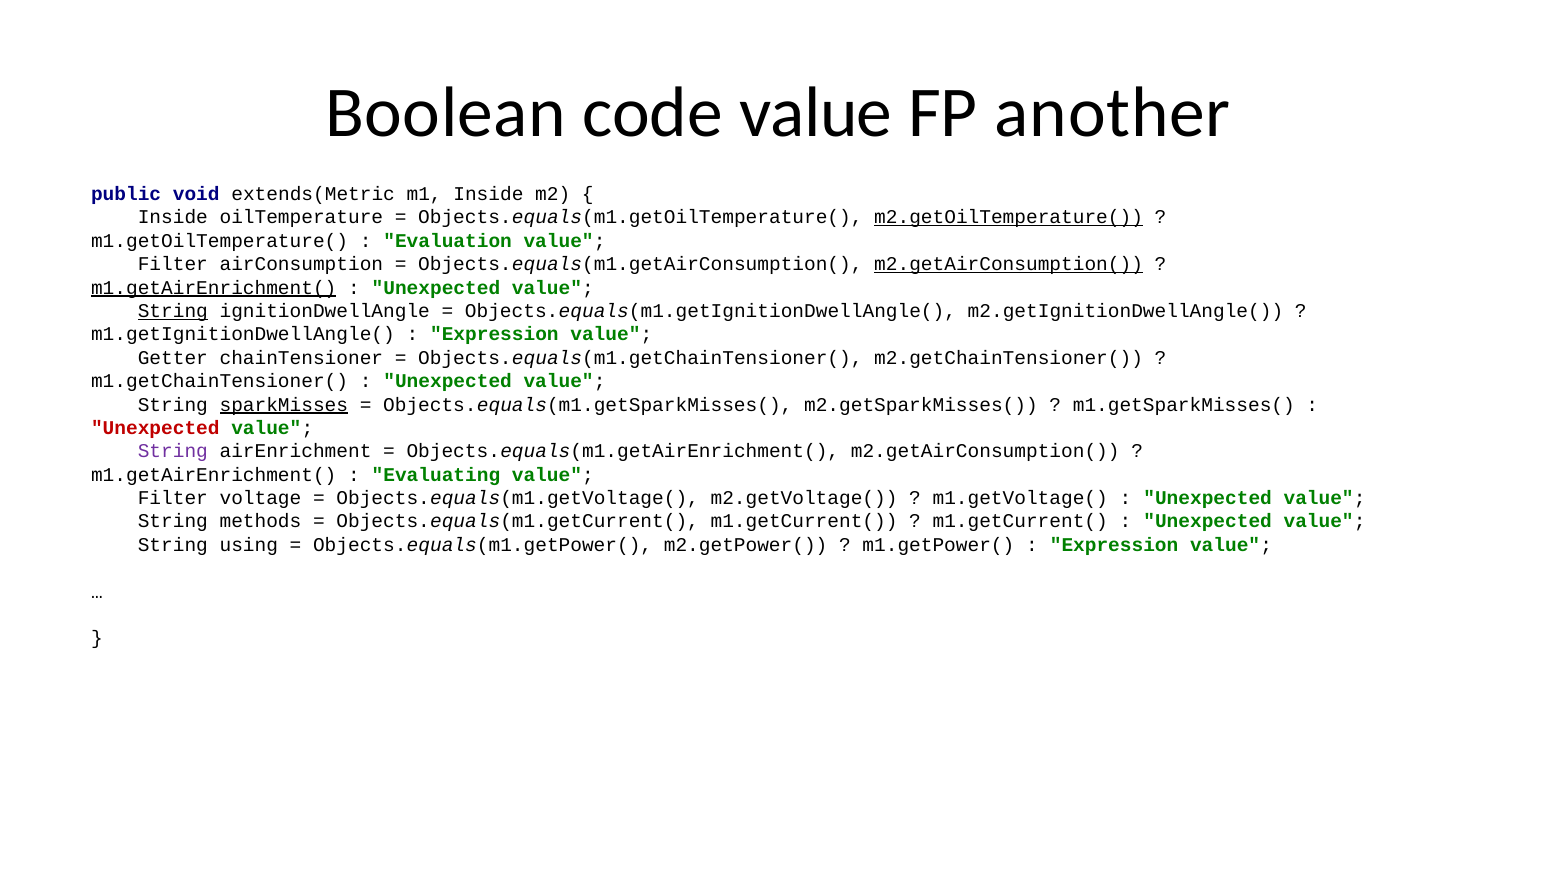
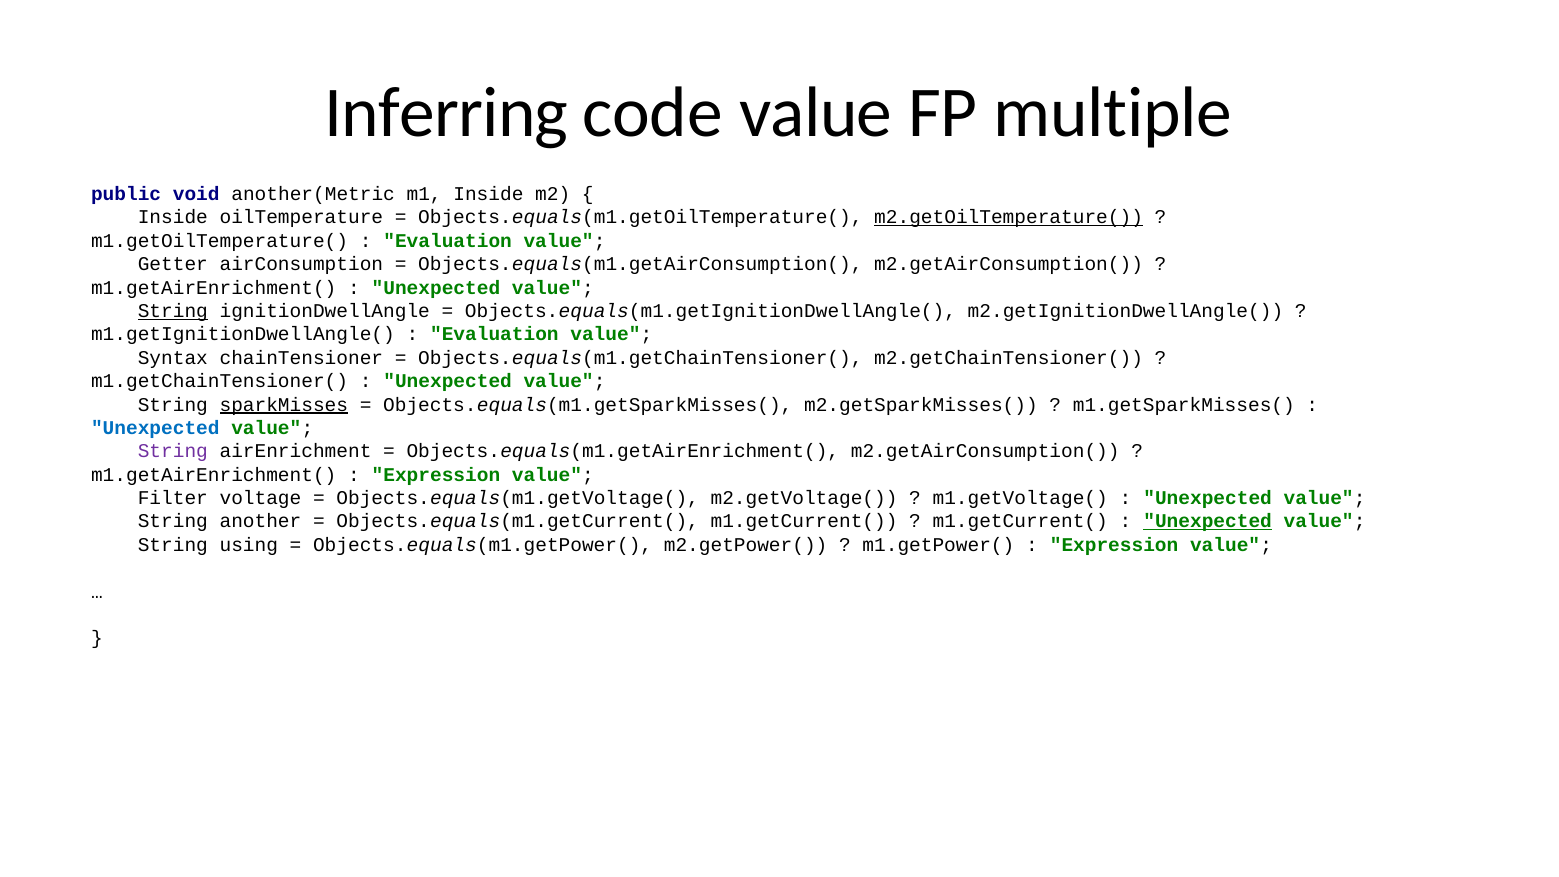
Boolean: Boolean -> Inferring (446, 113)
another: another -> multiple (1113, 113)
extends(Metric: extends(Metric -> another(Metric (313, 194)
Filter: Filter -> Getter (173, 264)
m2.getAirConsumption( underline: present -> none (1009, 264)
m1.getAirEnrichment( underline: present -> none (214, 288)
Expression: Expression -> Evaluation (494, 334)
Getter: Getter -> Syntax (173, 358)
Unexpected colour: red -> blue (155, 428)
Evaluating: Evaluating -> Expression (436, 475)
methods: methods -> another (260, 521)
Unexpected underline: none -> present (1208, 521)
